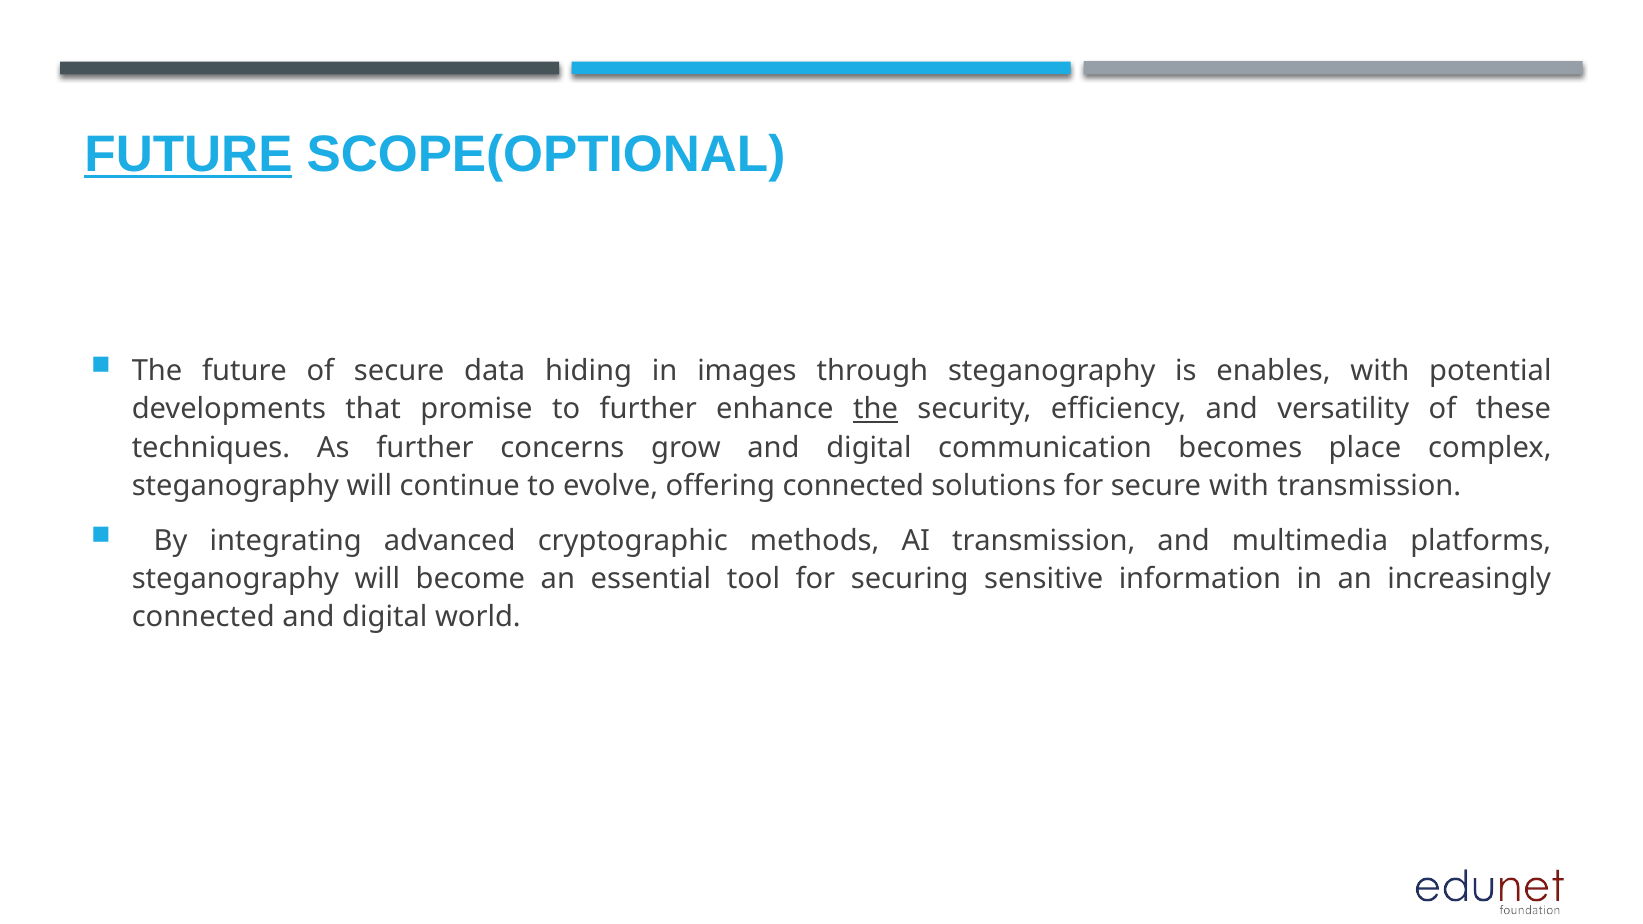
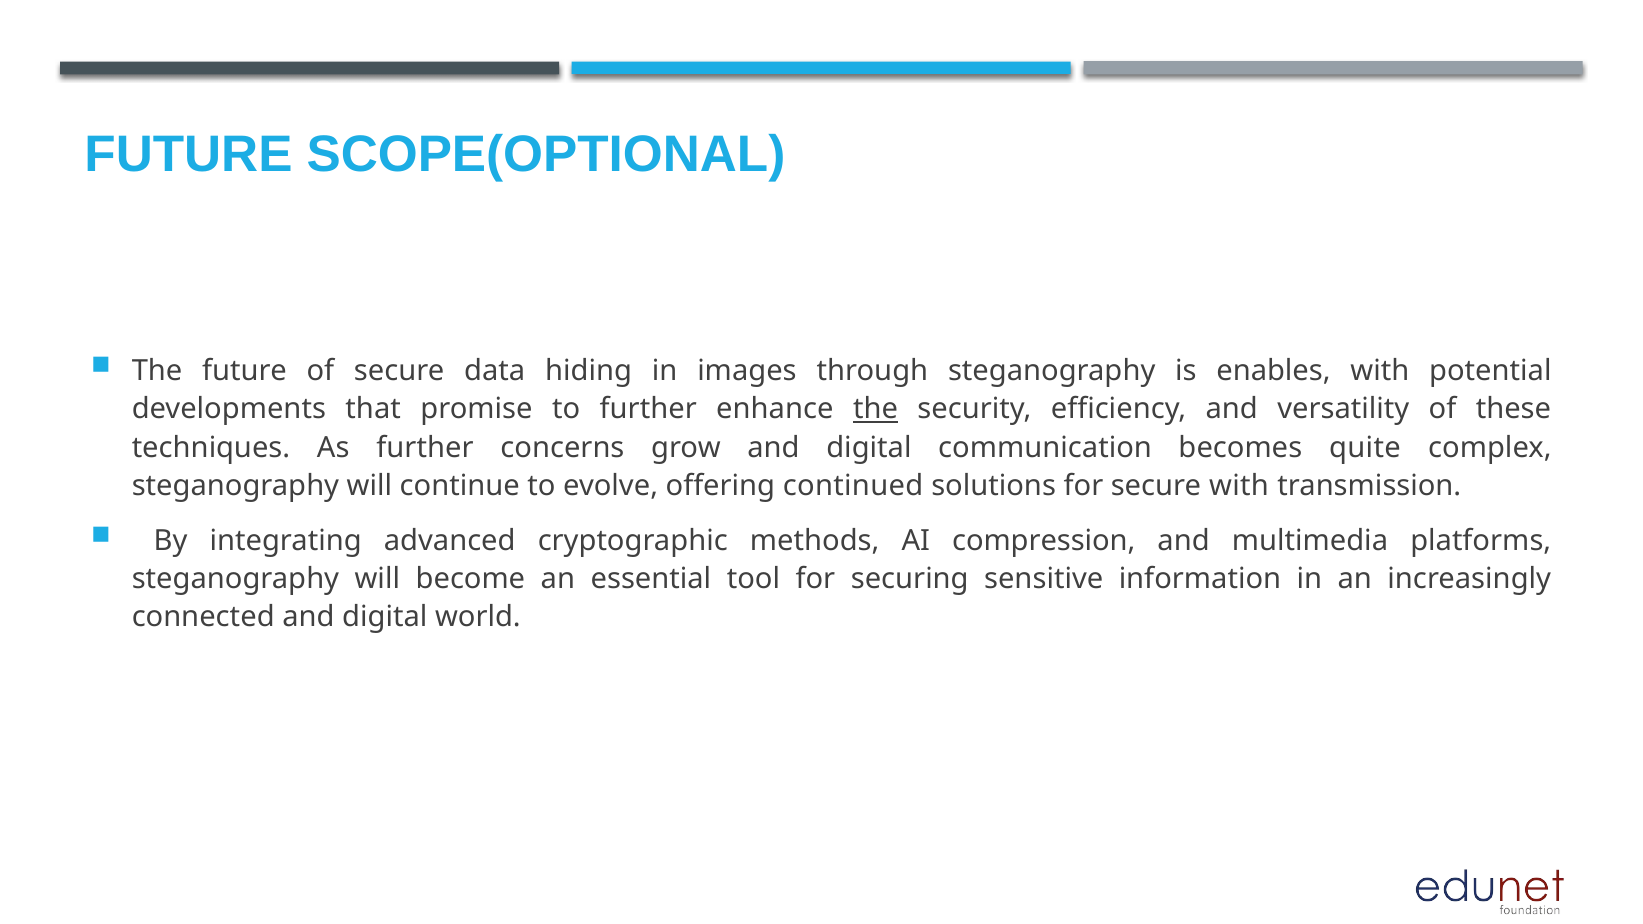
FUTURE underline: present -> none (188, 154)
place: place -> quite (1365, 448)
offering connected: connected -> continued (853, 486)
AI transmission: transmission -> compression (1044, 541)
